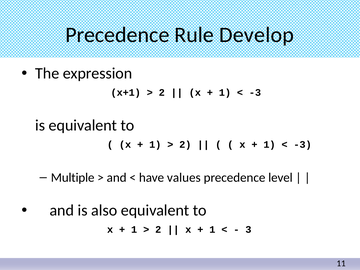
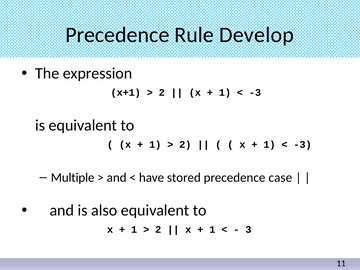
values: values -> stored (184, 177)
level: level -> case (280, 177)
